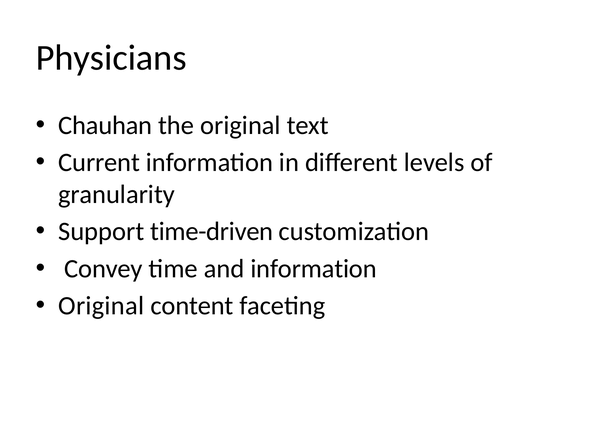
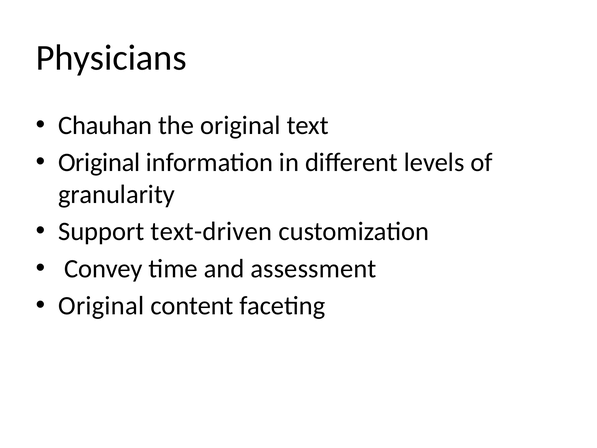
Current: Current -> Original (99, 162)
time-driven: time-driven -> text-driven (211, 231)
and information: information -> assessment (313, 269)
